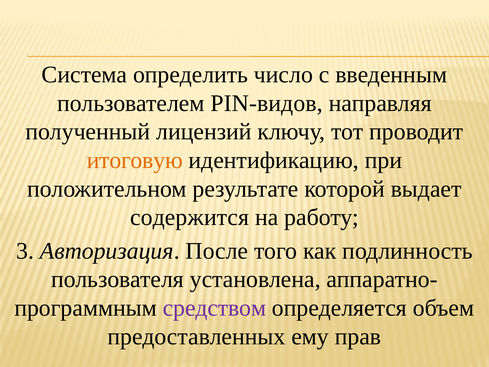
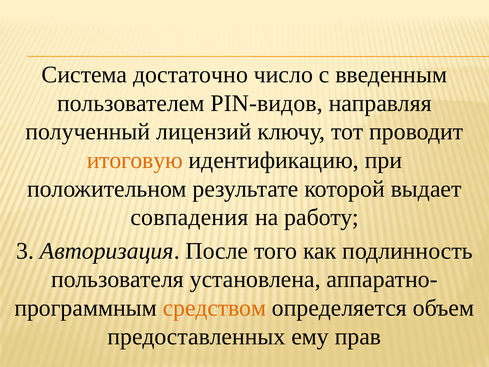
определить: определить -> достаточно (190, 75)
содержится: содержится -> совпадения (189, 217)
средством colour: purple -> orange (214, 308)
